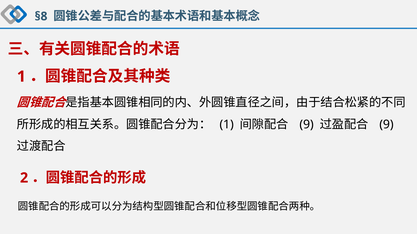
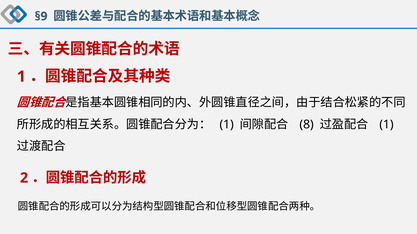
§8: §8 -> §9 (41, 16)
9: 9 -> 8 (307, 125)
9: 9 -> 1 (386, 125)
